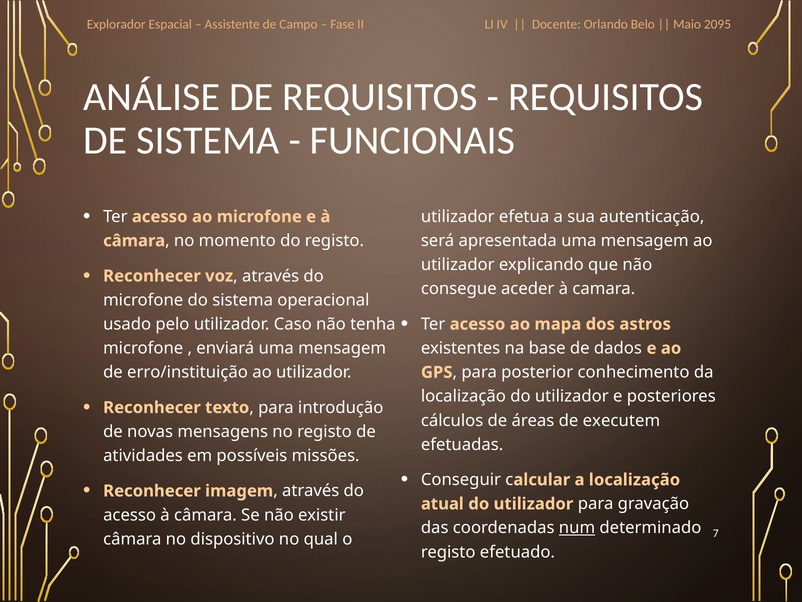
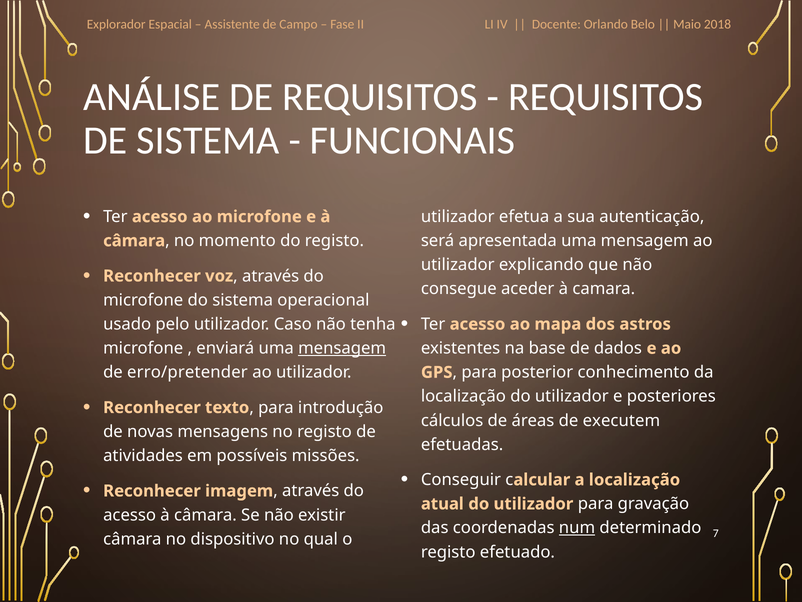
2095: 2095 -> 2018 (718, 24)
mensagem underline: none -> present (342, 348)
erro/instituição: erro/instituição -> erro/pretender (187, 372)
